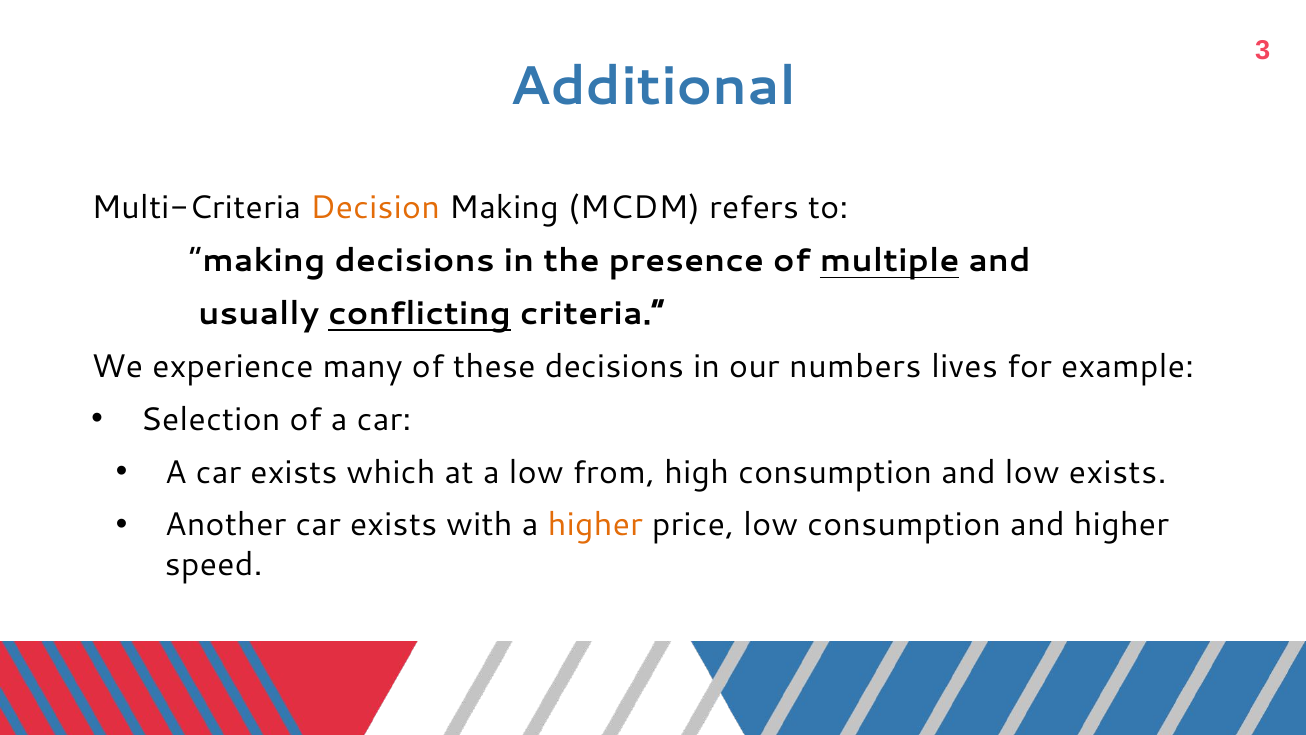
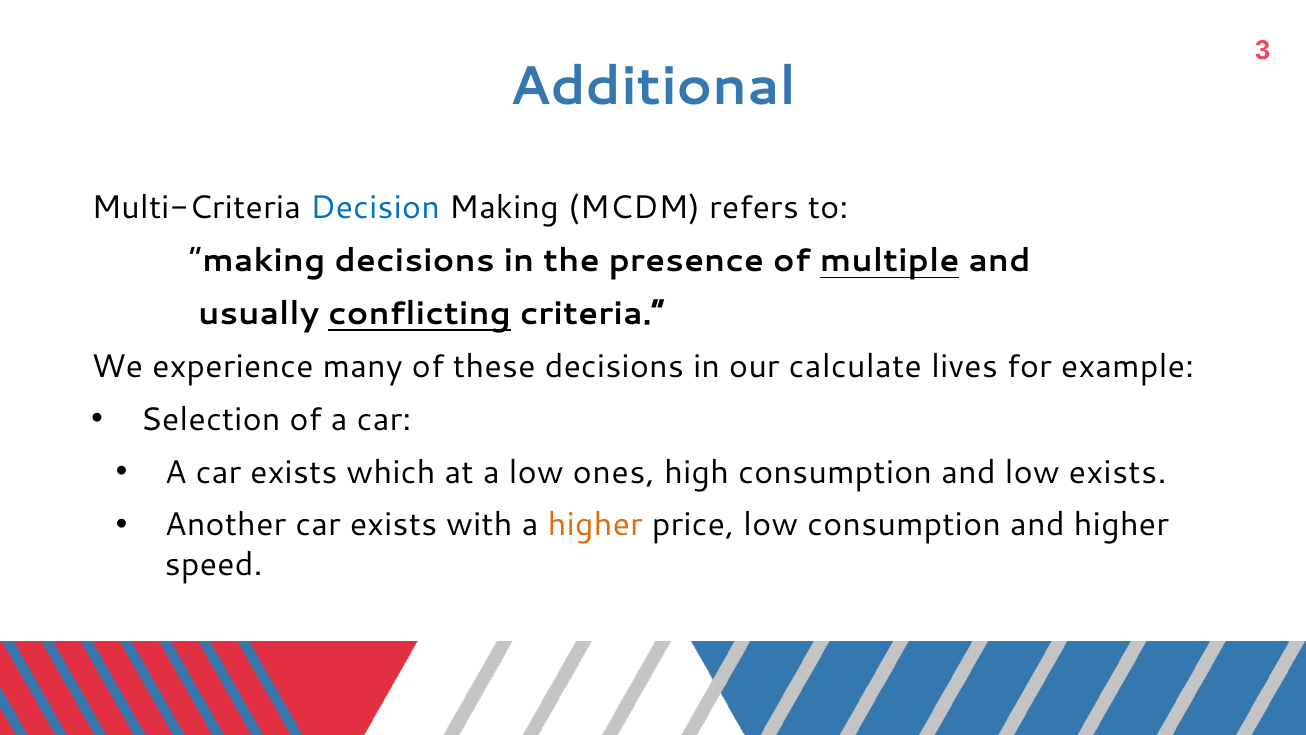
Decision colour: orange -> blue (375, 208)
numbers: numbers -> calculate (855, 366)
from: from -> ones (614, 472)
